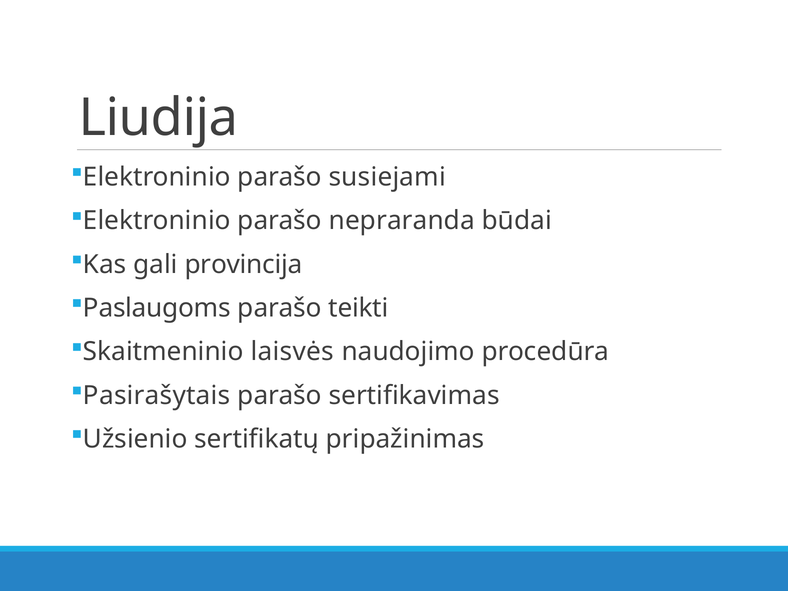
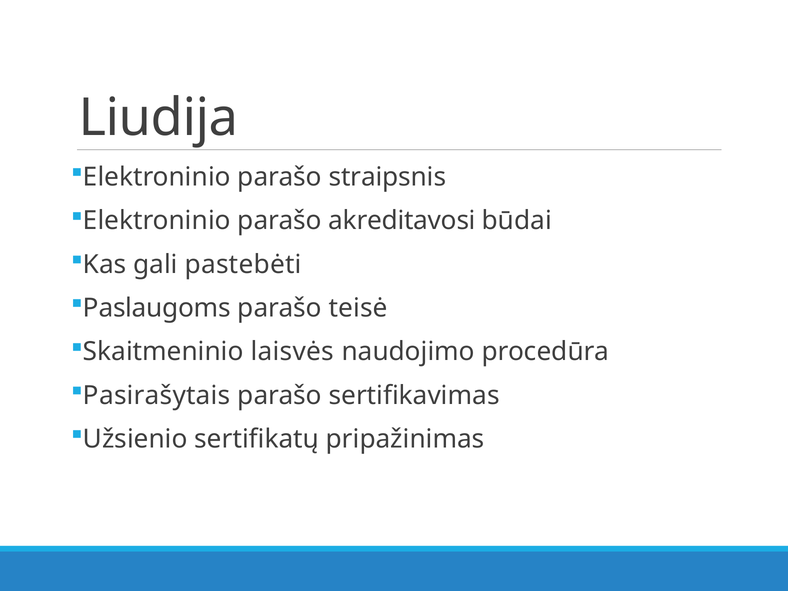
susiejami: susiejami -> straipsnis (387, 177)
nepraranda: nepraranda -> akreditavosi (402, 221)
provincija: provincija -> pastebėti (243, 264)
teikti: teikti -> teisė (358, 308)
